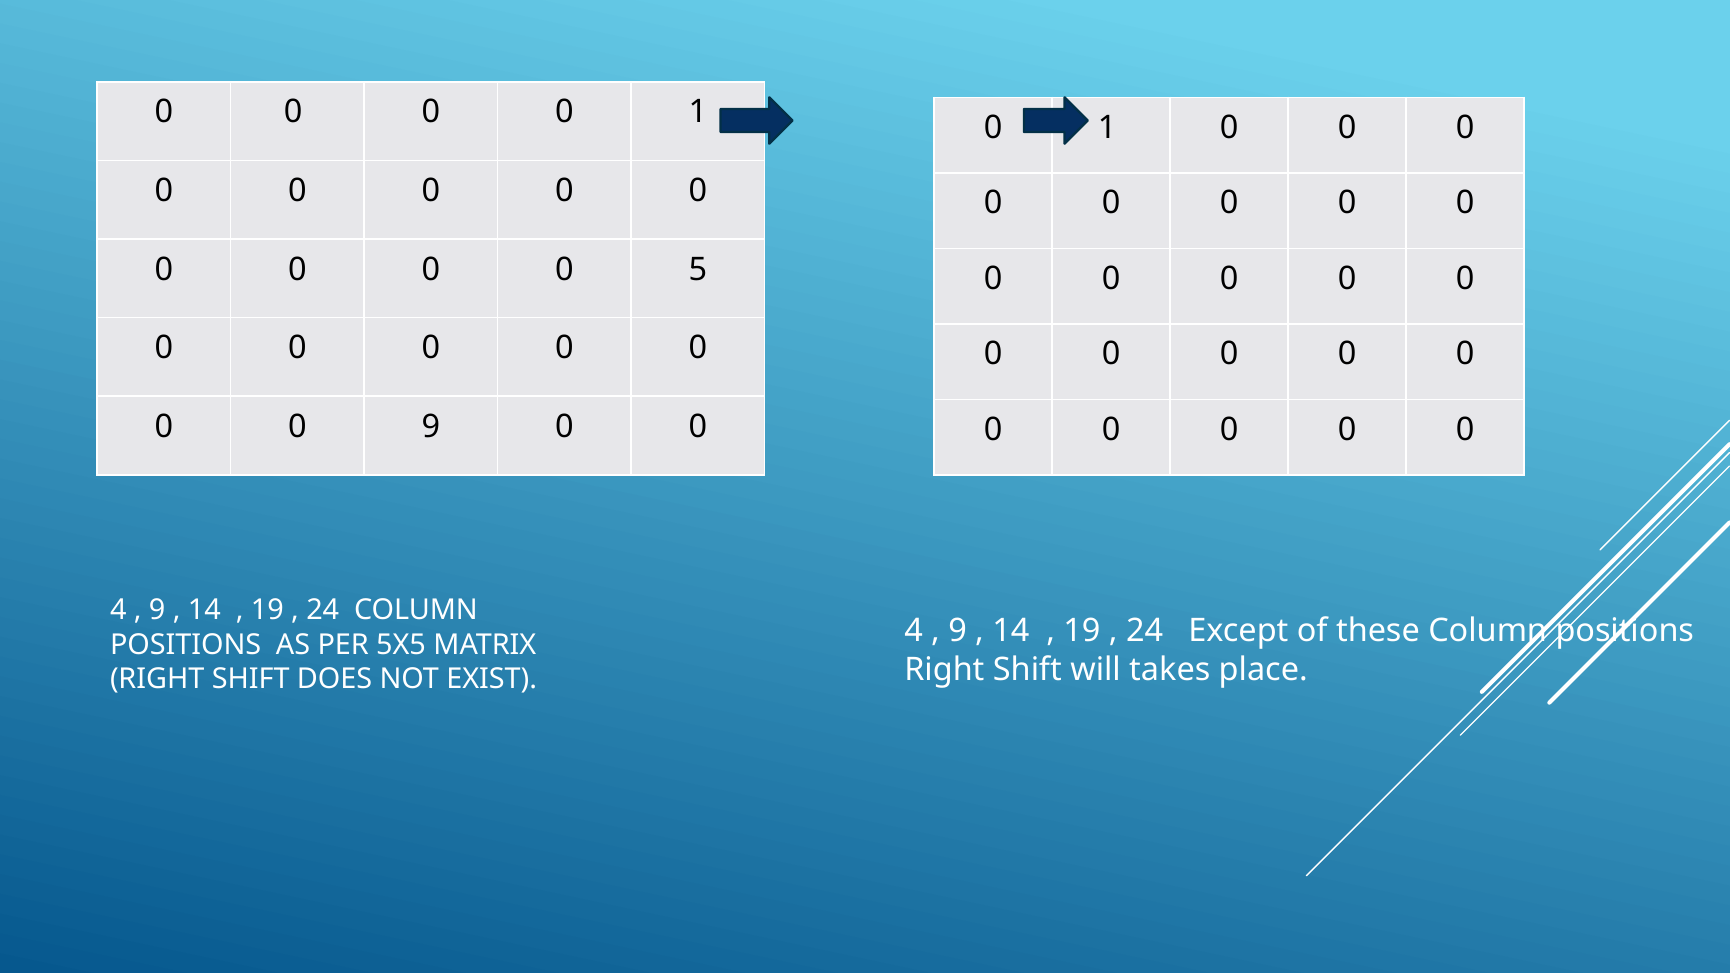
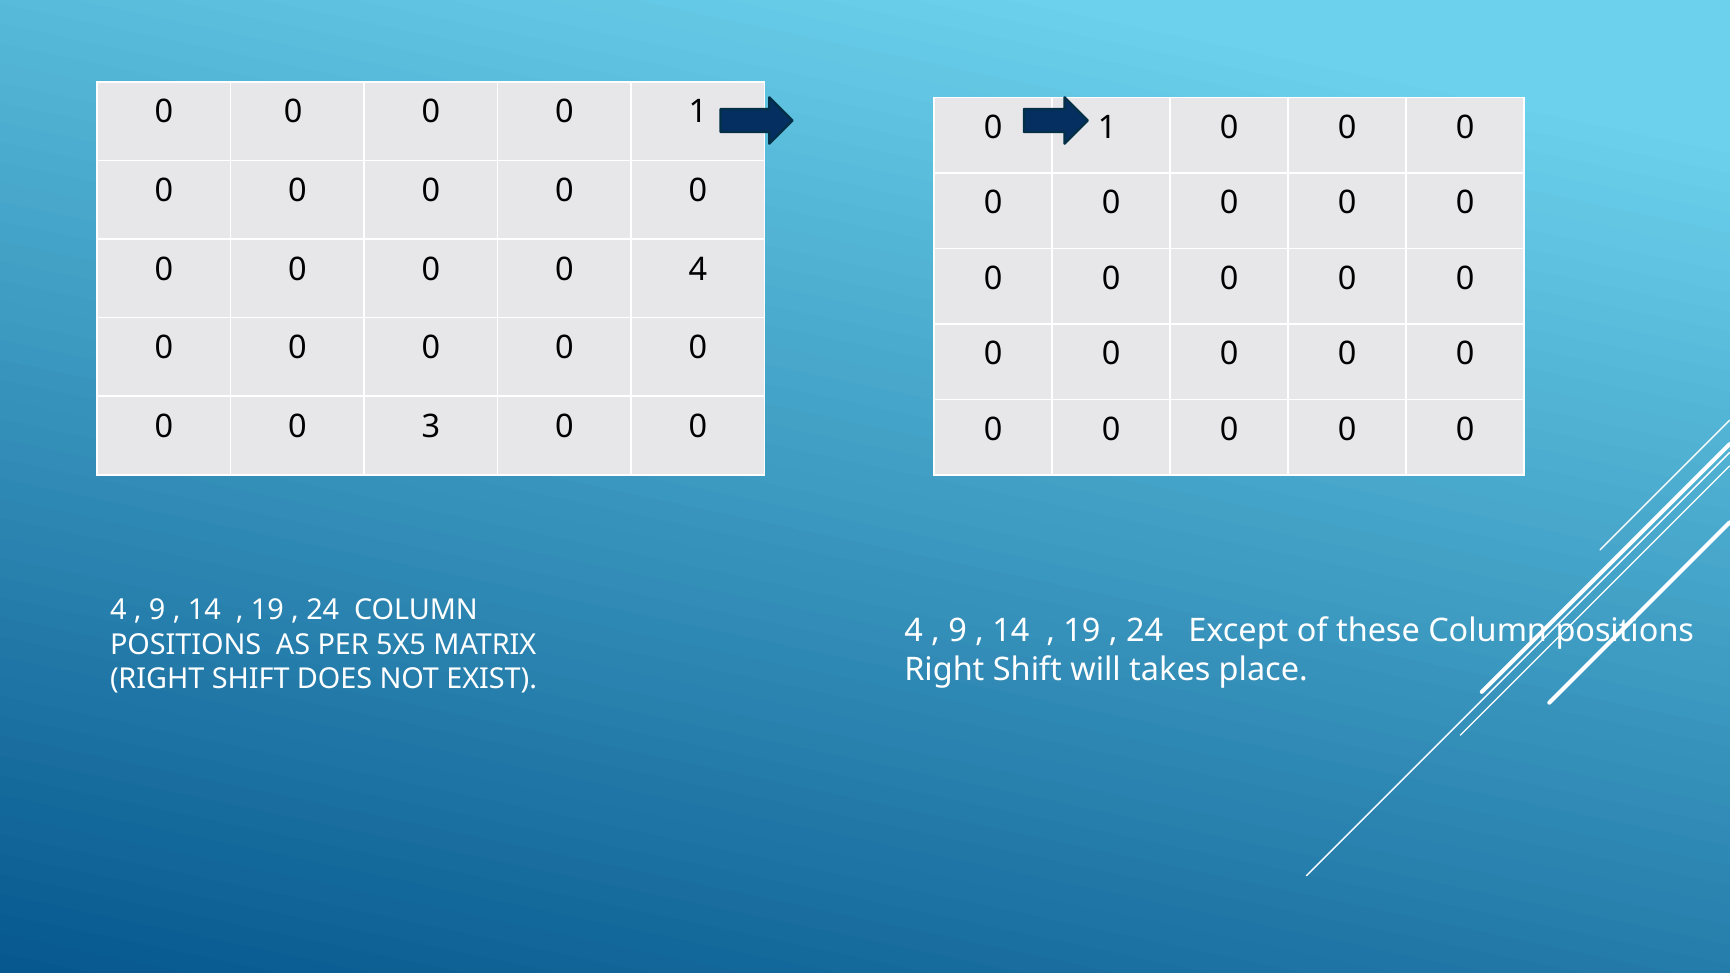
5: 5 -> 4 (698, 269)
0 9: 9 -> 3 (431, 427)
